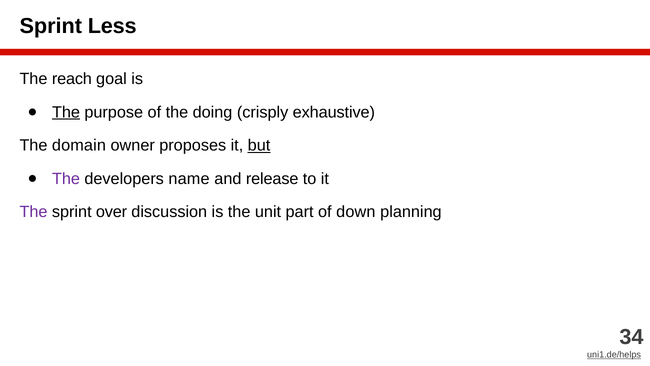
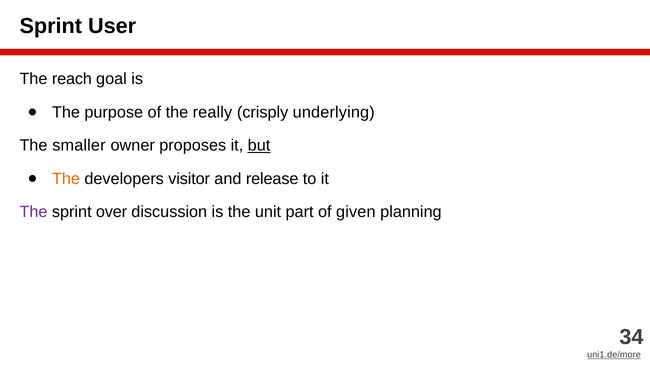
Less: Less -> User (112, 26)
The underline: present -> none (66, 112)
doing: doing -> really (212, 112)
exhaustive: exhaustive -> underlying (334, 112)
domain: domain -> smaller (79, 145)
The colour: purple -> orange (66, 179)
name: name -> visitor (189, 179)
down: down -> given (356, 212)
uni1.de/helps: uni1.de/helps -> uni1.de/more (614, 354)
